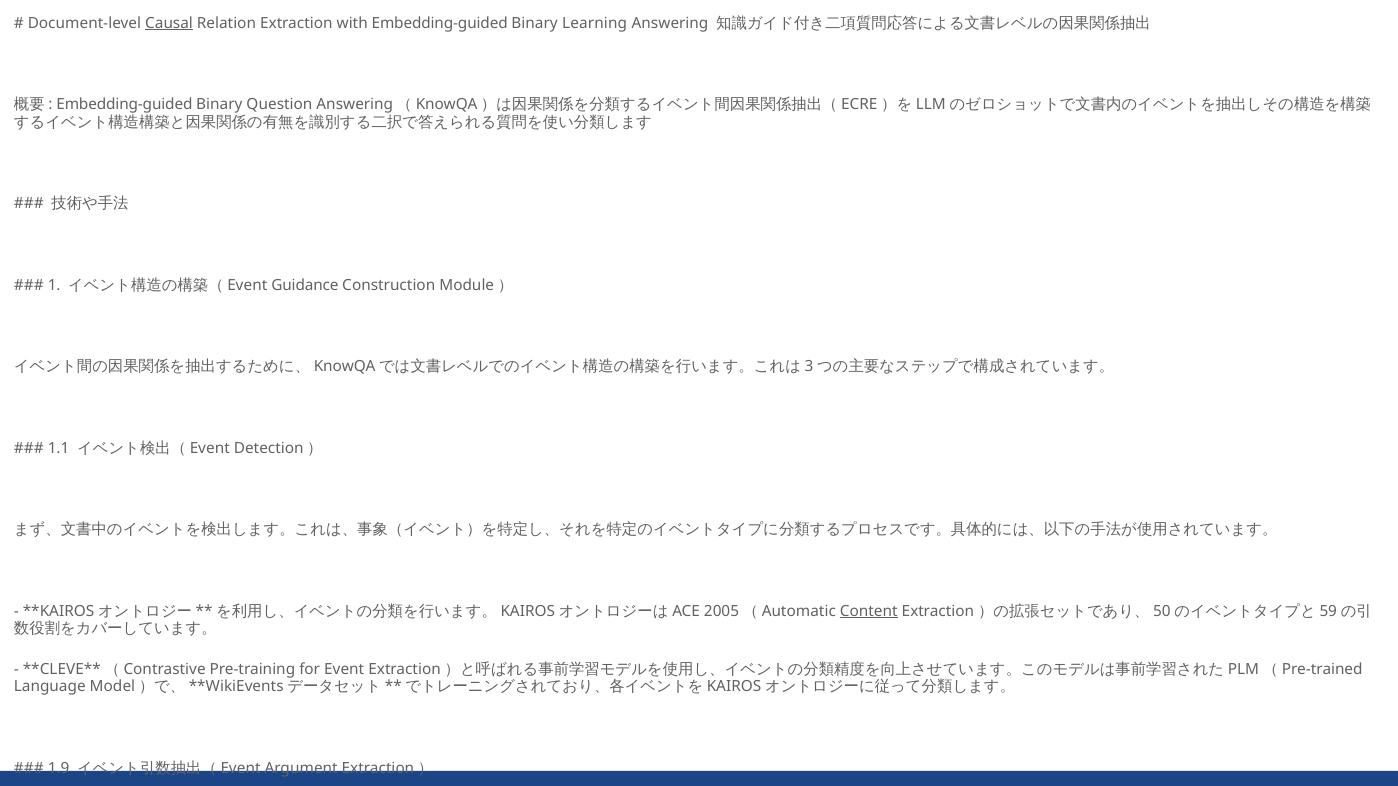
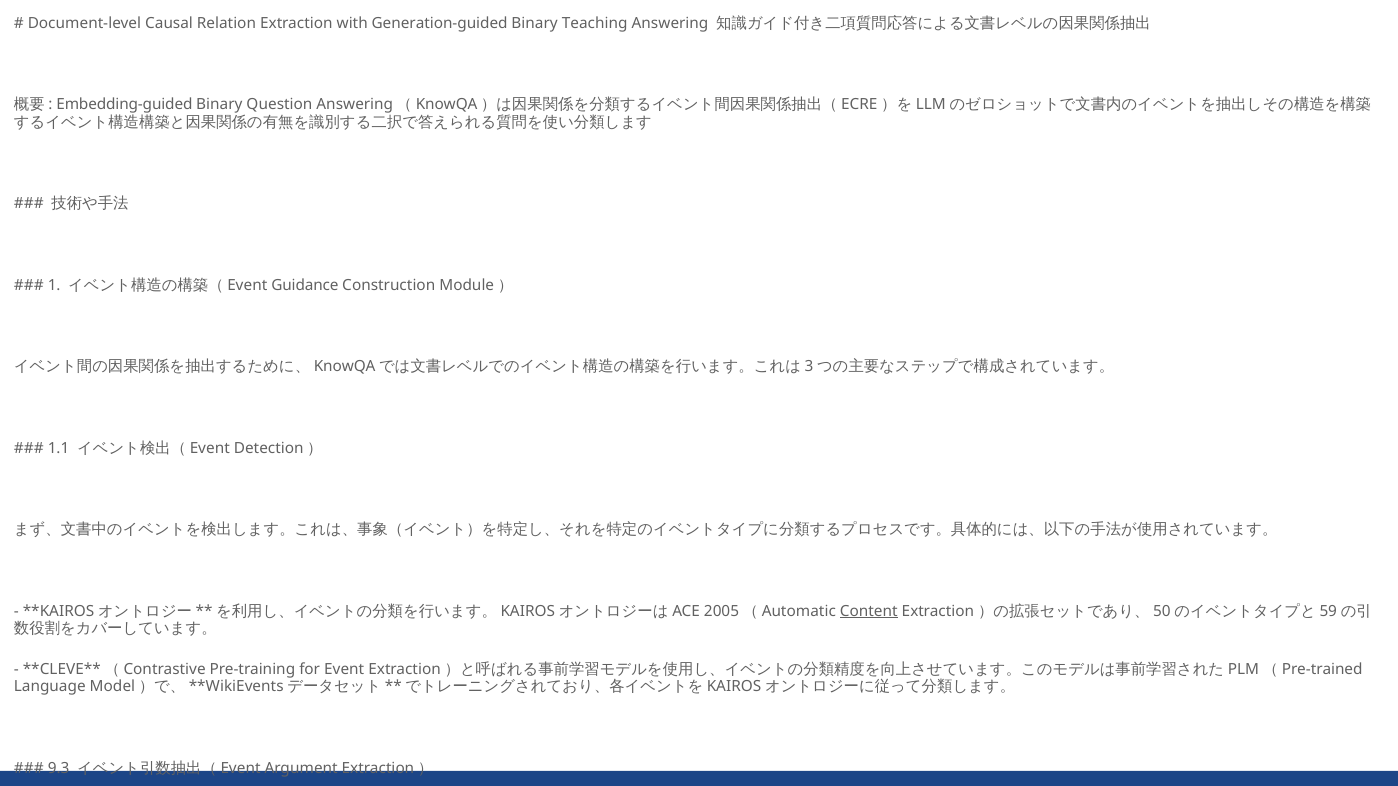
Causal underline: present -> none (169, 23)
with Embedding-guided: Embedding-guided -> Generation-guided (440, 23)
Learning: Learning -> Teaching (595, 23)
1.9: 1.9 -> 9.3 (59, 769)
